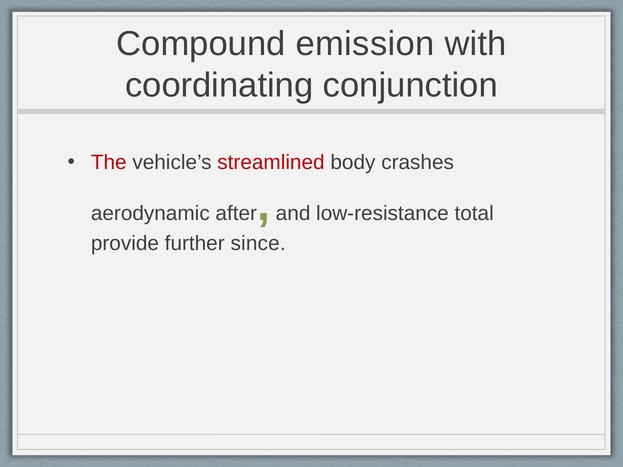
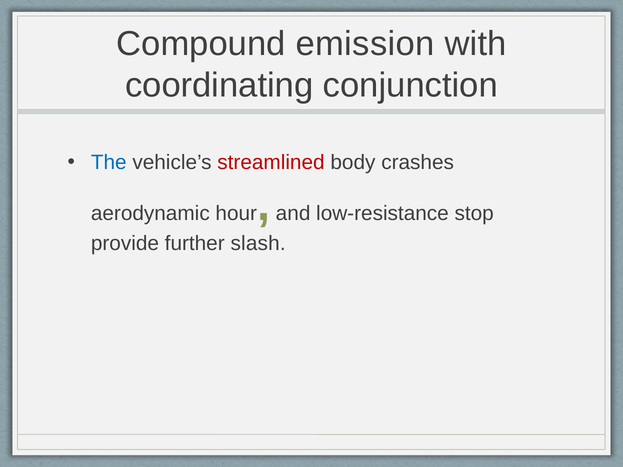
The colour: red -> blue (109, 162)
after: after -> hour (236, 213)
total: total -> stop (474, 213)
since: since -> slash (258, 243)
